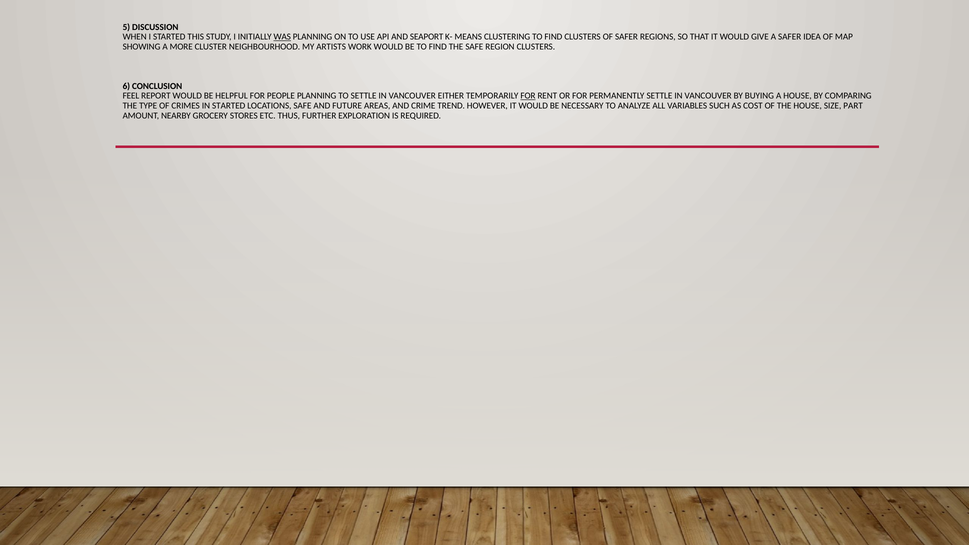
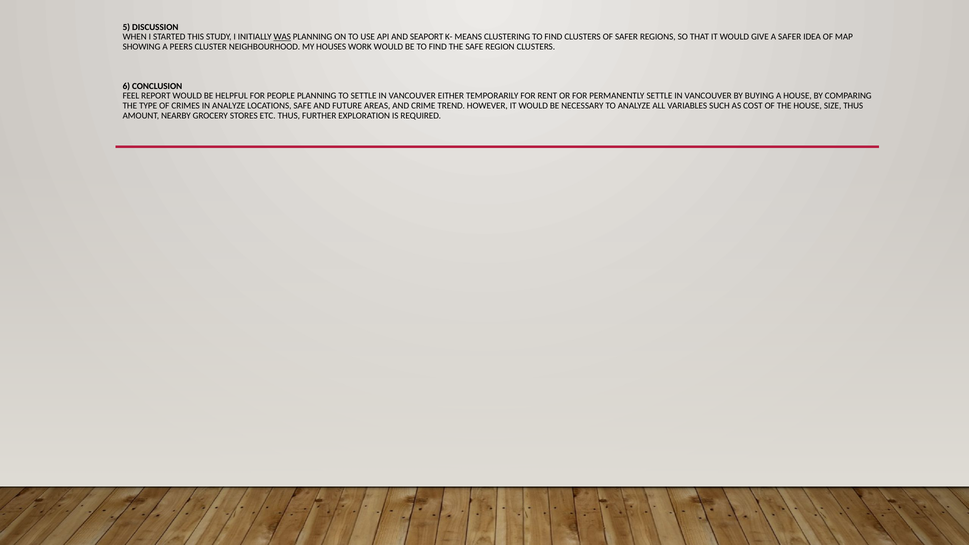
MORE: MORE -> PEERS (181, 47)
ARTISTS: ARTISTS -> HOUSES (331, 47)
FOR underline: present -> none (528, 96)
IN STARTED: STARTED -> ANALYZE (229, 106)
SIZE PART: PART -> THUS (853, 106)
